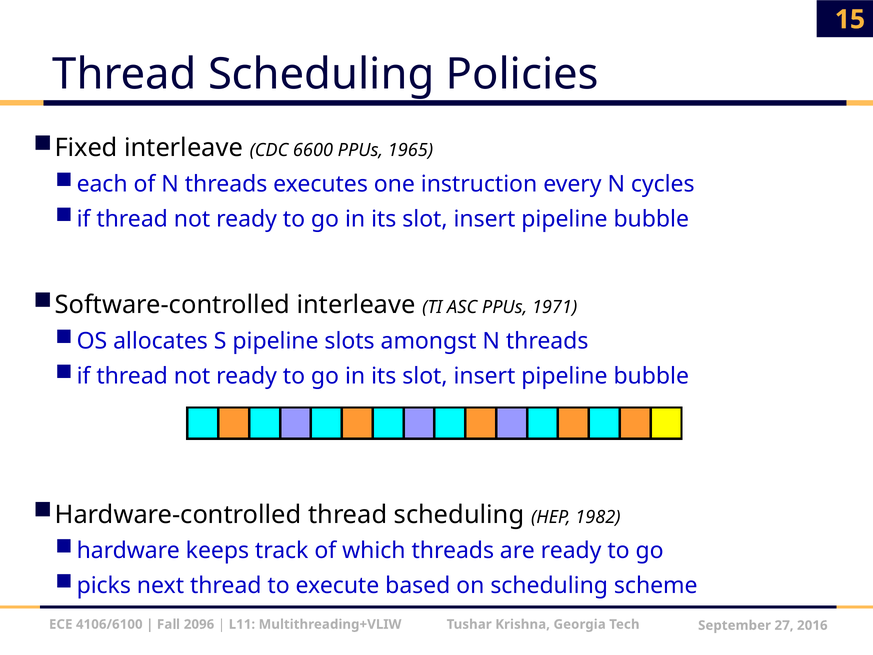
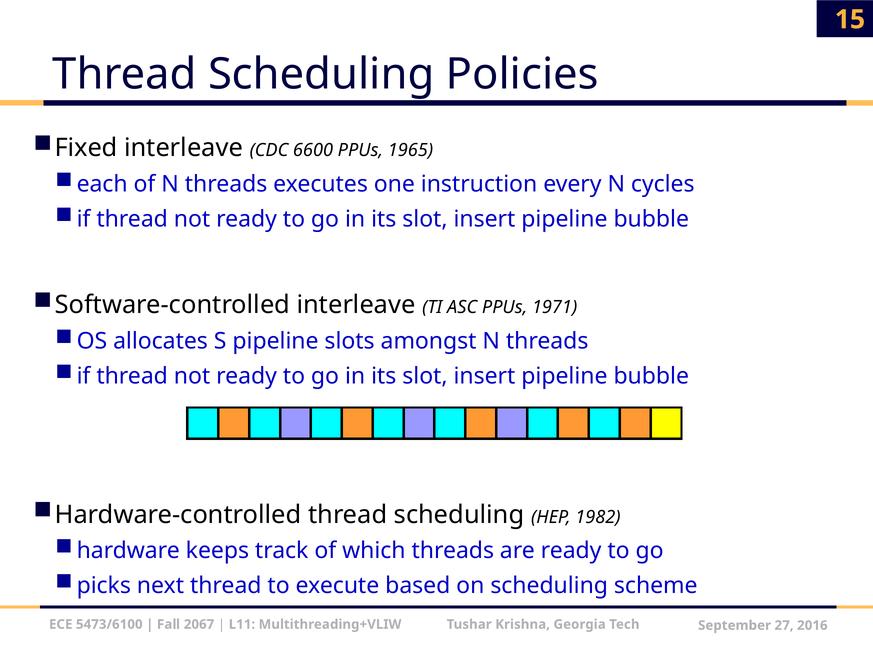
4106/6100: 4106/6100 -> 5473/6100 (109, 624)
2096: 2096 -> 2067 (199, 624)
